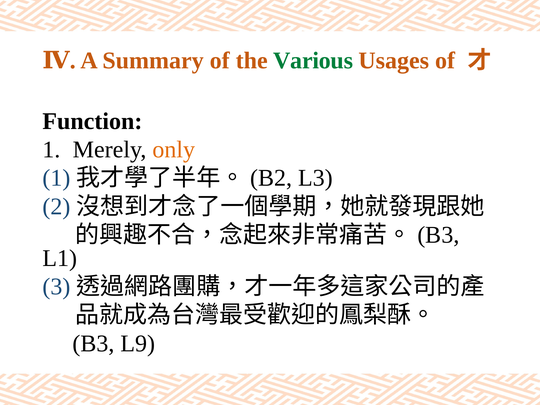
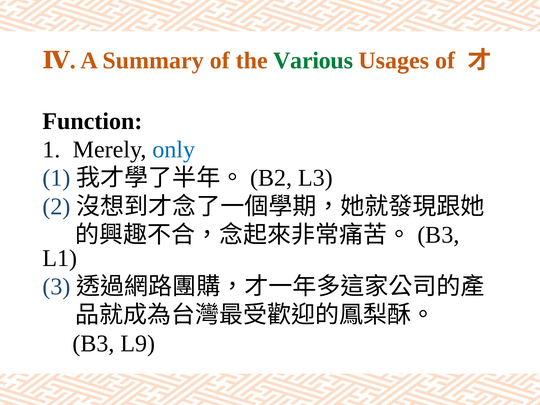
only colour: orange -> blue (174, 150)
